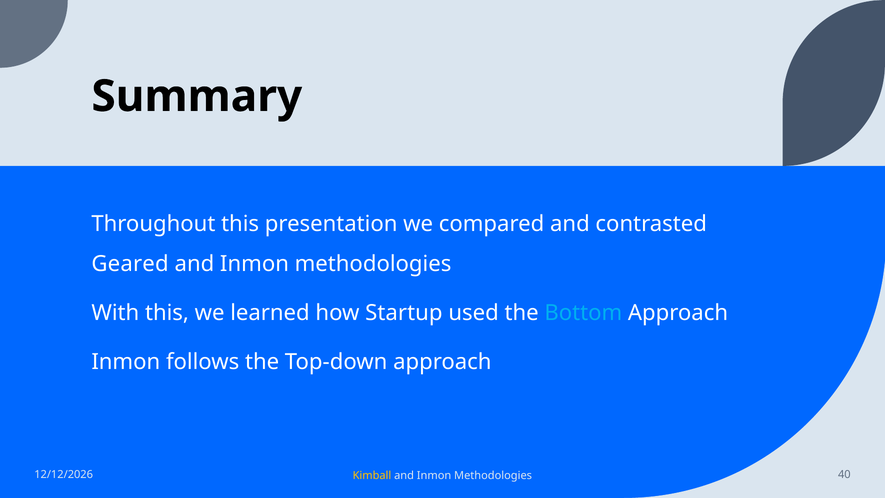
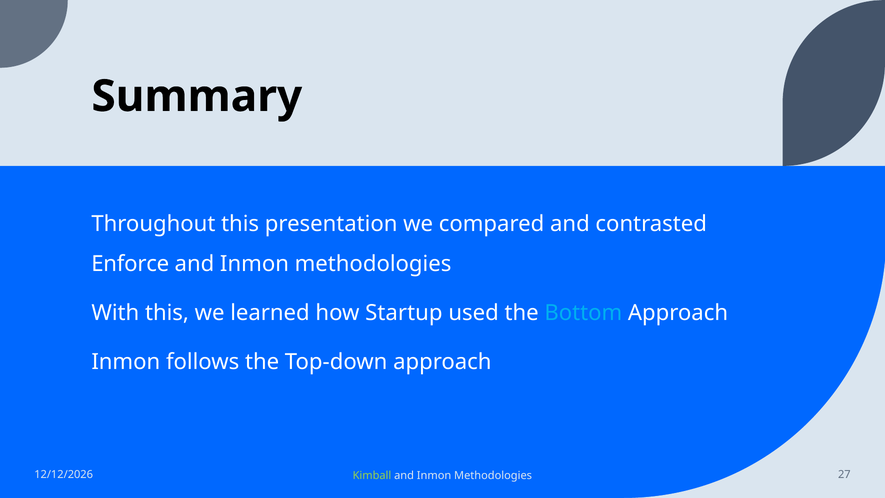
Geared: Geared -> Enforce (130, 264)
Kimball colour: yellow -> light green (372, 475)
40: 40 -> 27 (844, 475)
